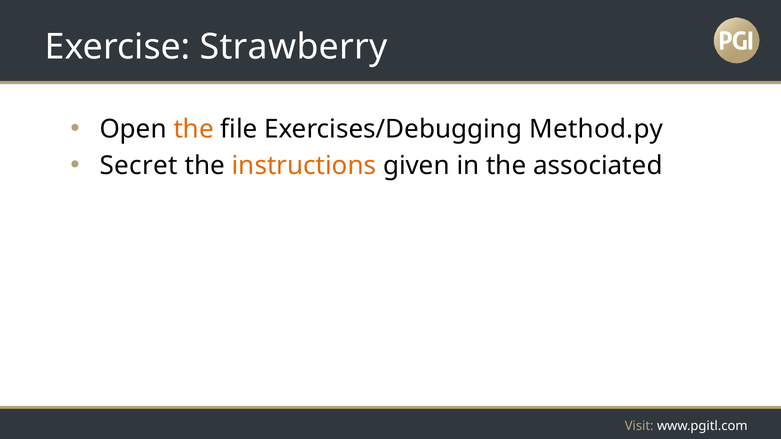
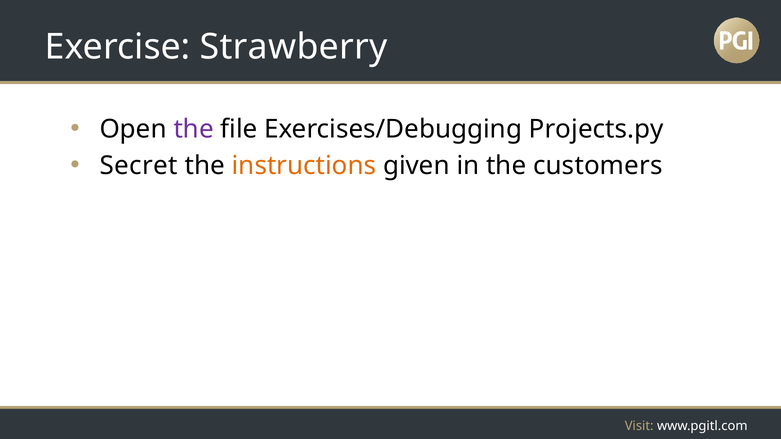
the colour: orange -> purple (194, 129)
Method.py: Method.py -> Projects.py (596, 129)
associated: associated -> customers (598, 166)
